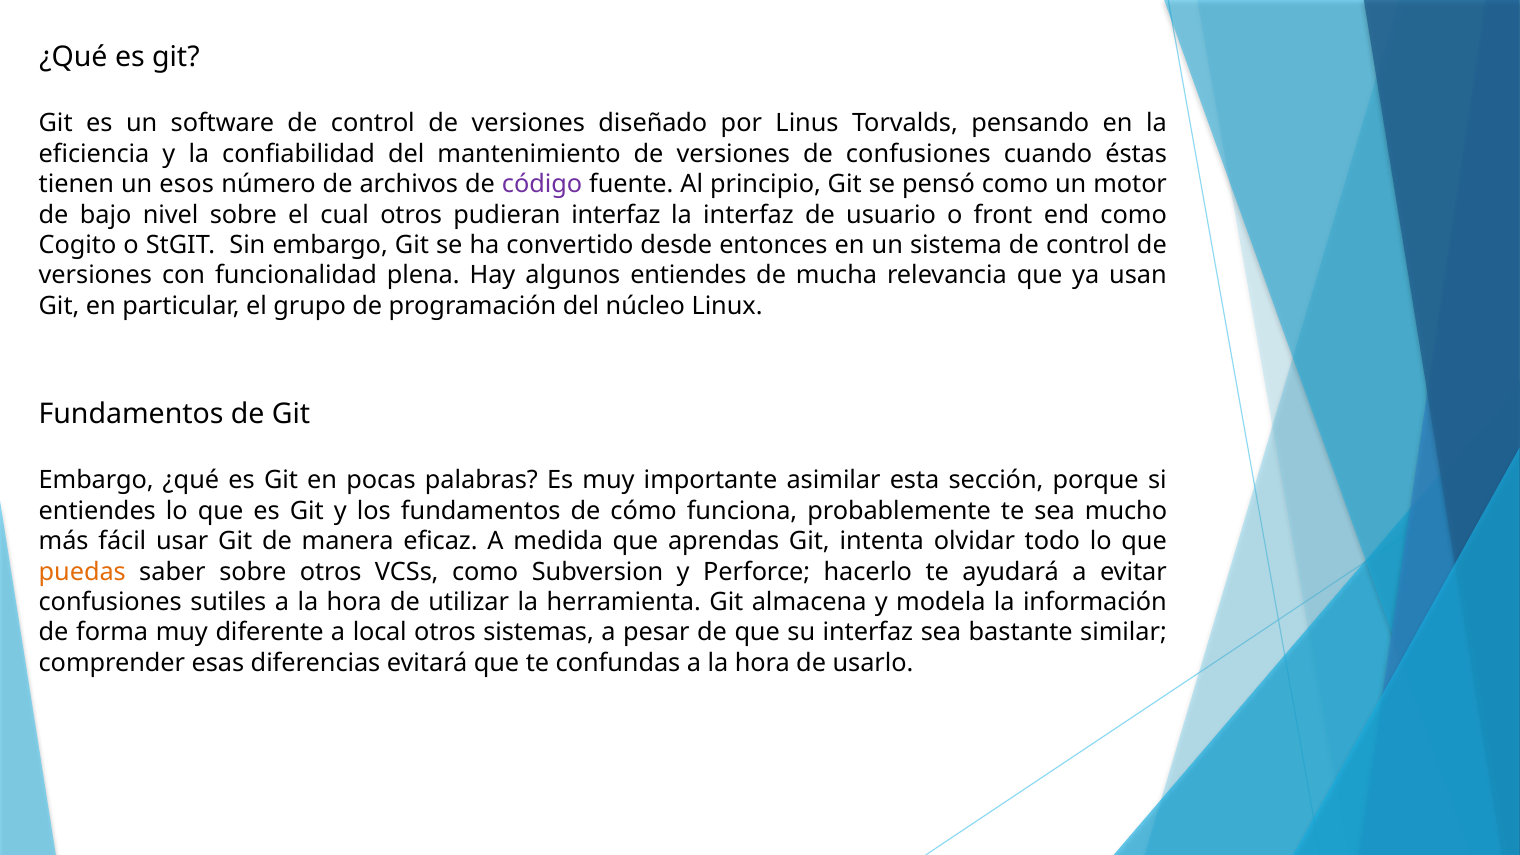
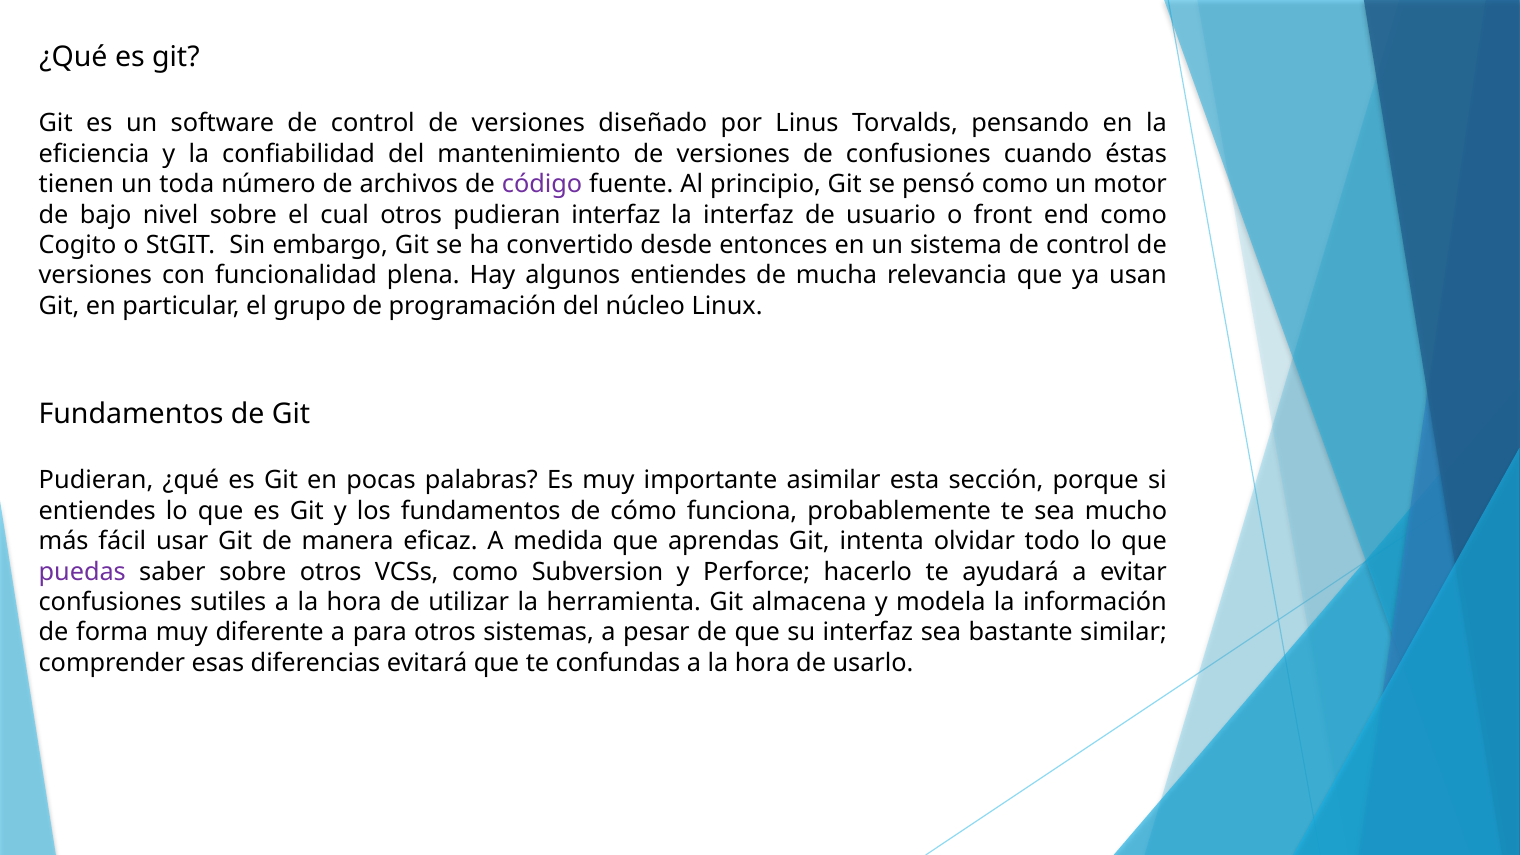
esos: esos -> toda (187, 184)
Embargo: Embargo -> Pudieran (96, 481)
puedas colour: orange -> purple (82, 572)
local: local -> para (380, 633)
